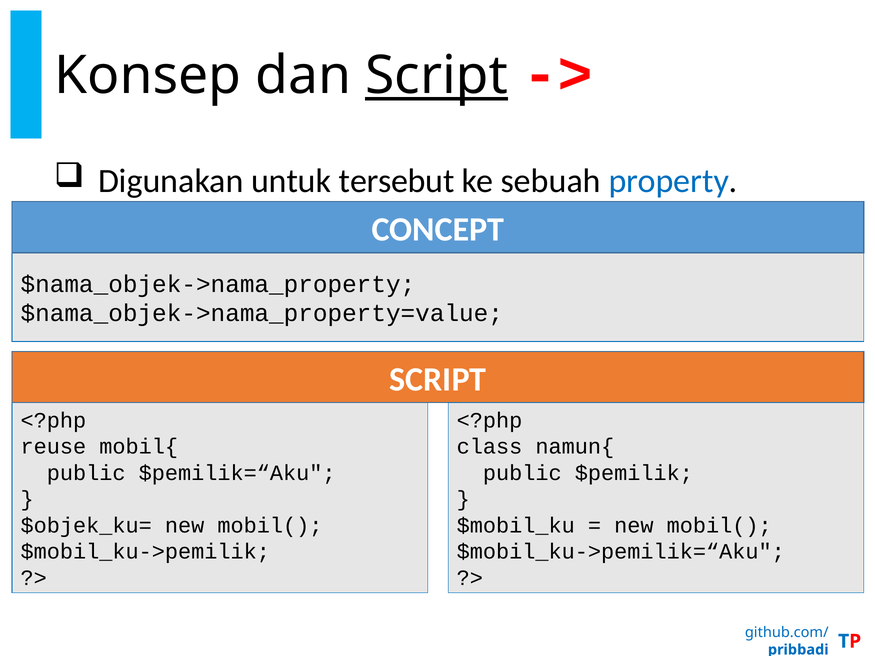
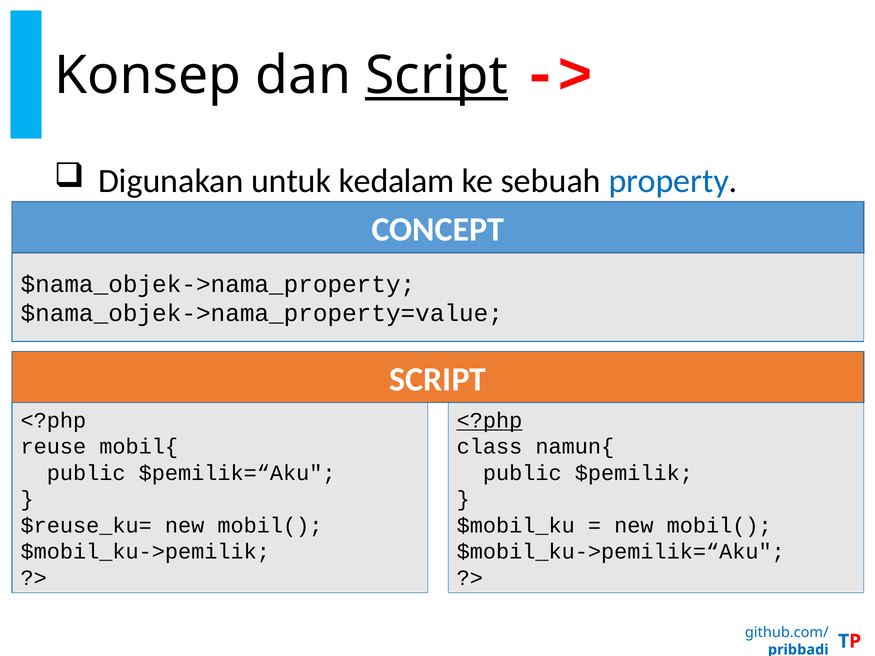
tersebut: tersebut -> kedalam (397, 181)
<?php underline: none -> present (490, 421)
$objek_ku=: $objek_ku= -> $reuse_ku= (86, 526)
